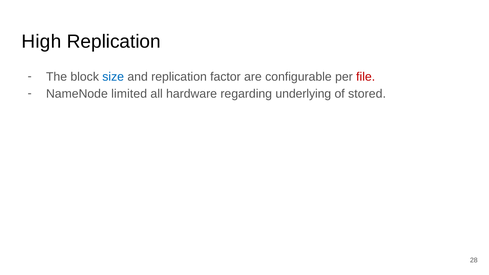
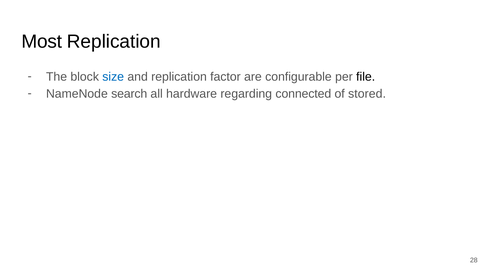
High: High -> Most (42, 41)
file colour: red -> black (366, 77)
limited: limited -> search (129, 94)
underlying: underlying -> connected (303, 94)
